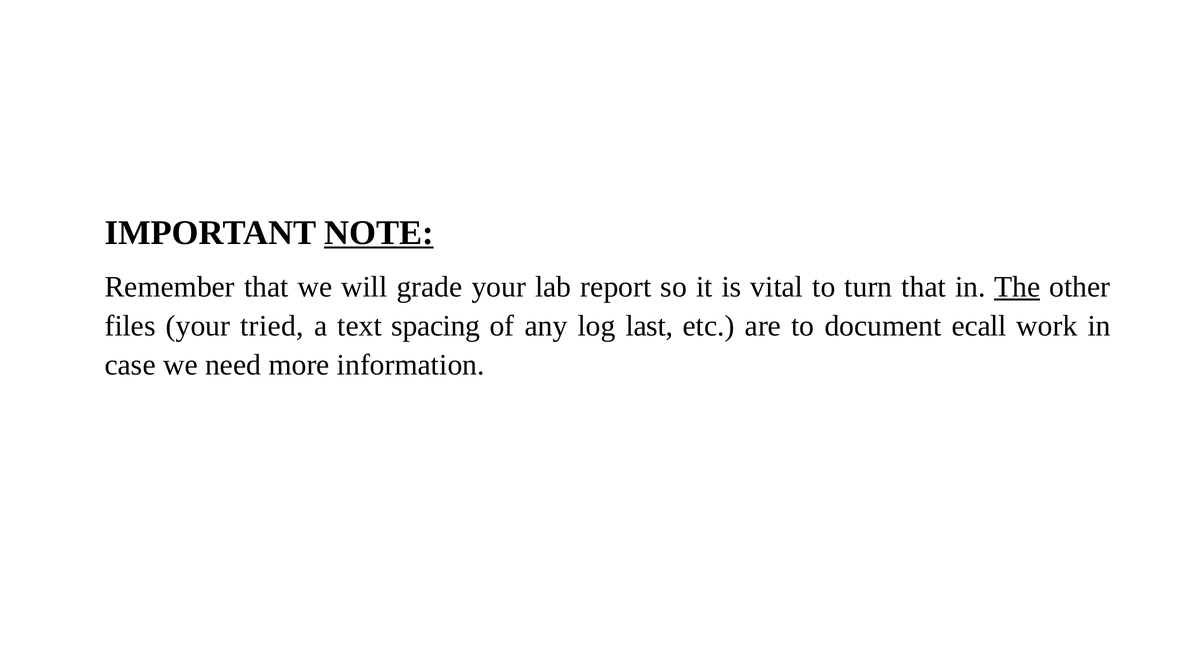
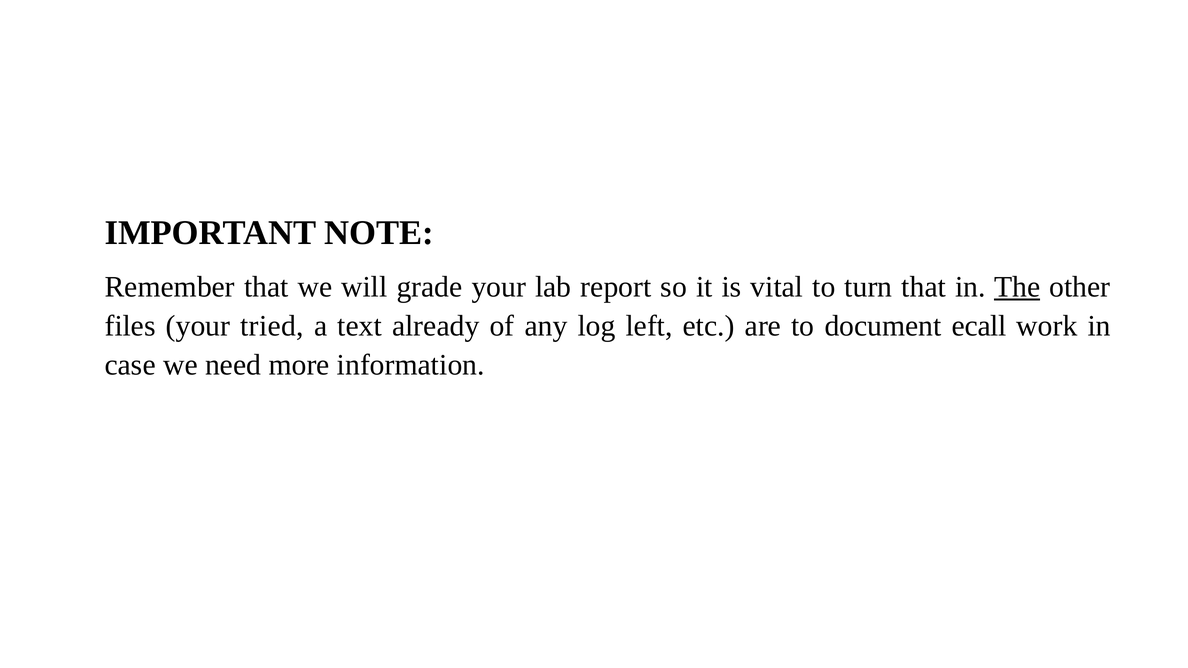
NOTE underline: present -> none (379, 233)
spacing: spacing -> already (436, 326)
last: last -> left (649, 326)
